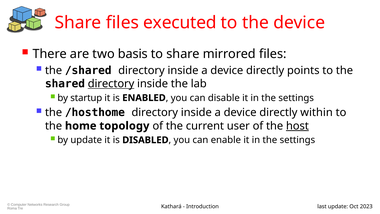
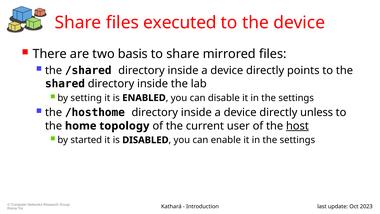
directory underline: present -> none (111, 84)
startup: startup -> setting (86, 98)
within: within -> unless (317, 112)
by update: update -> started (86, 140)
